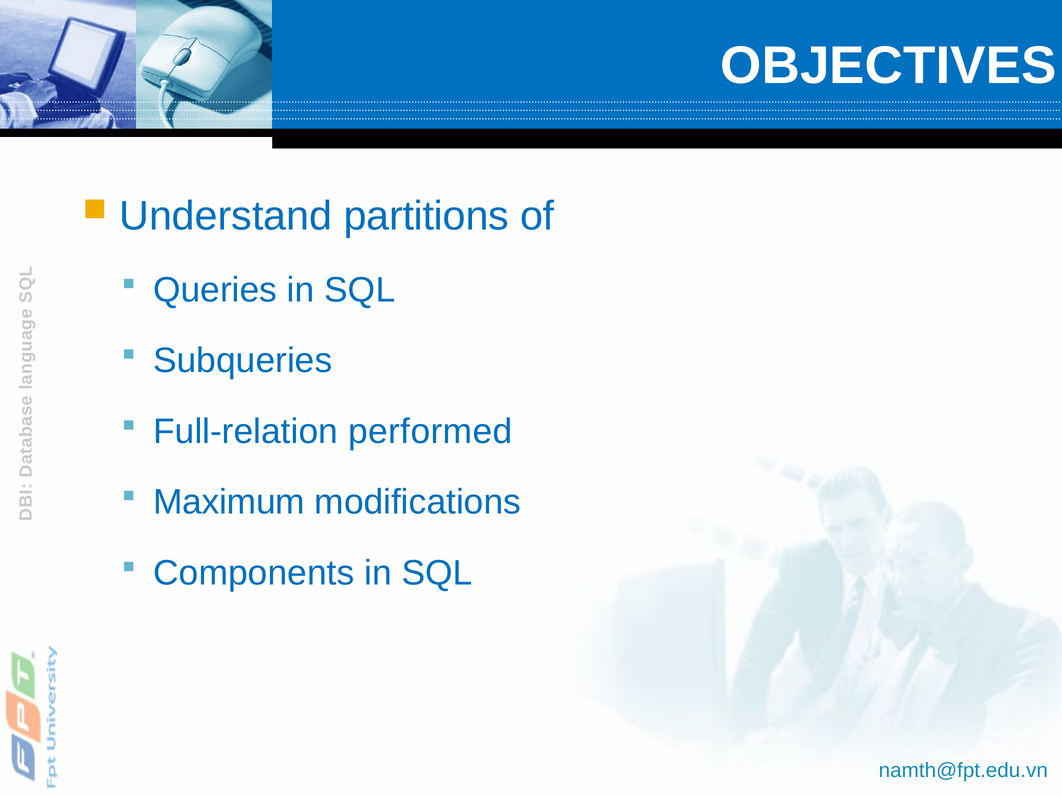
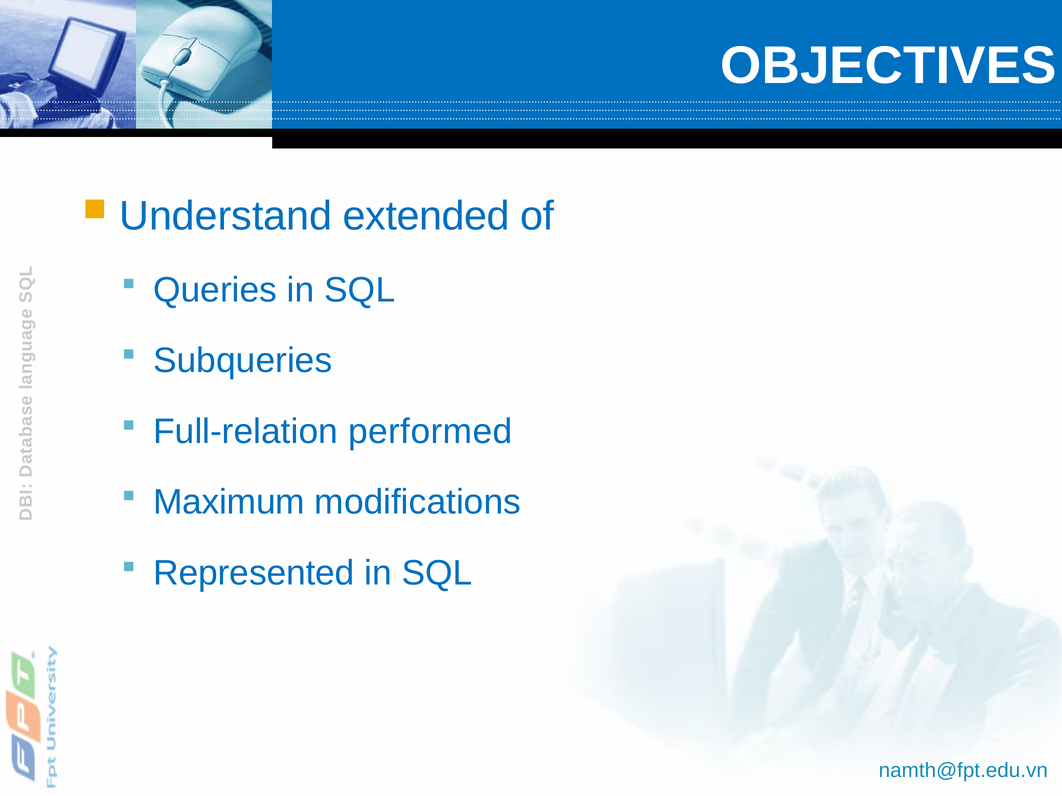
partitions: partitions -> extended (426, 216)
Components: Components -> Represented (254, 573)
